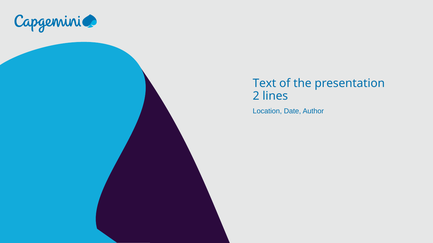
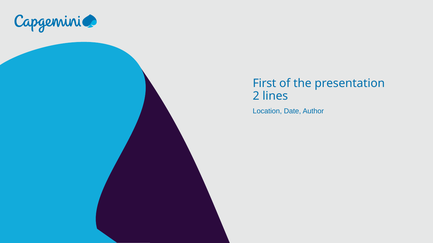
Text: Text -> First (264, 84)
